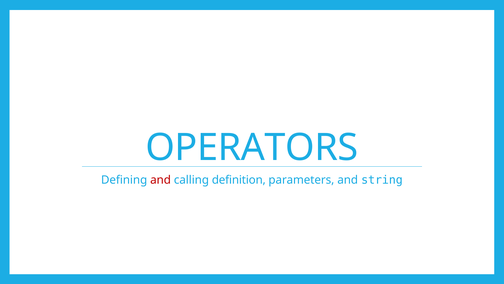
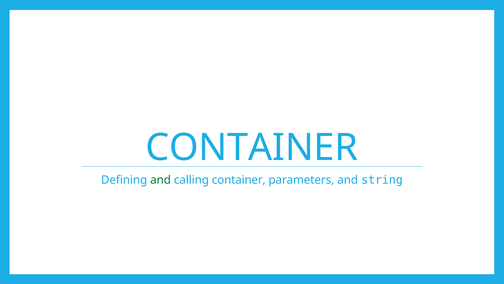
OPERATORS: OPERATORS -> CONTAINER (252, 147)
and colour: red -> green (161, 180)
calling definition: definition -> container (239, 180)
